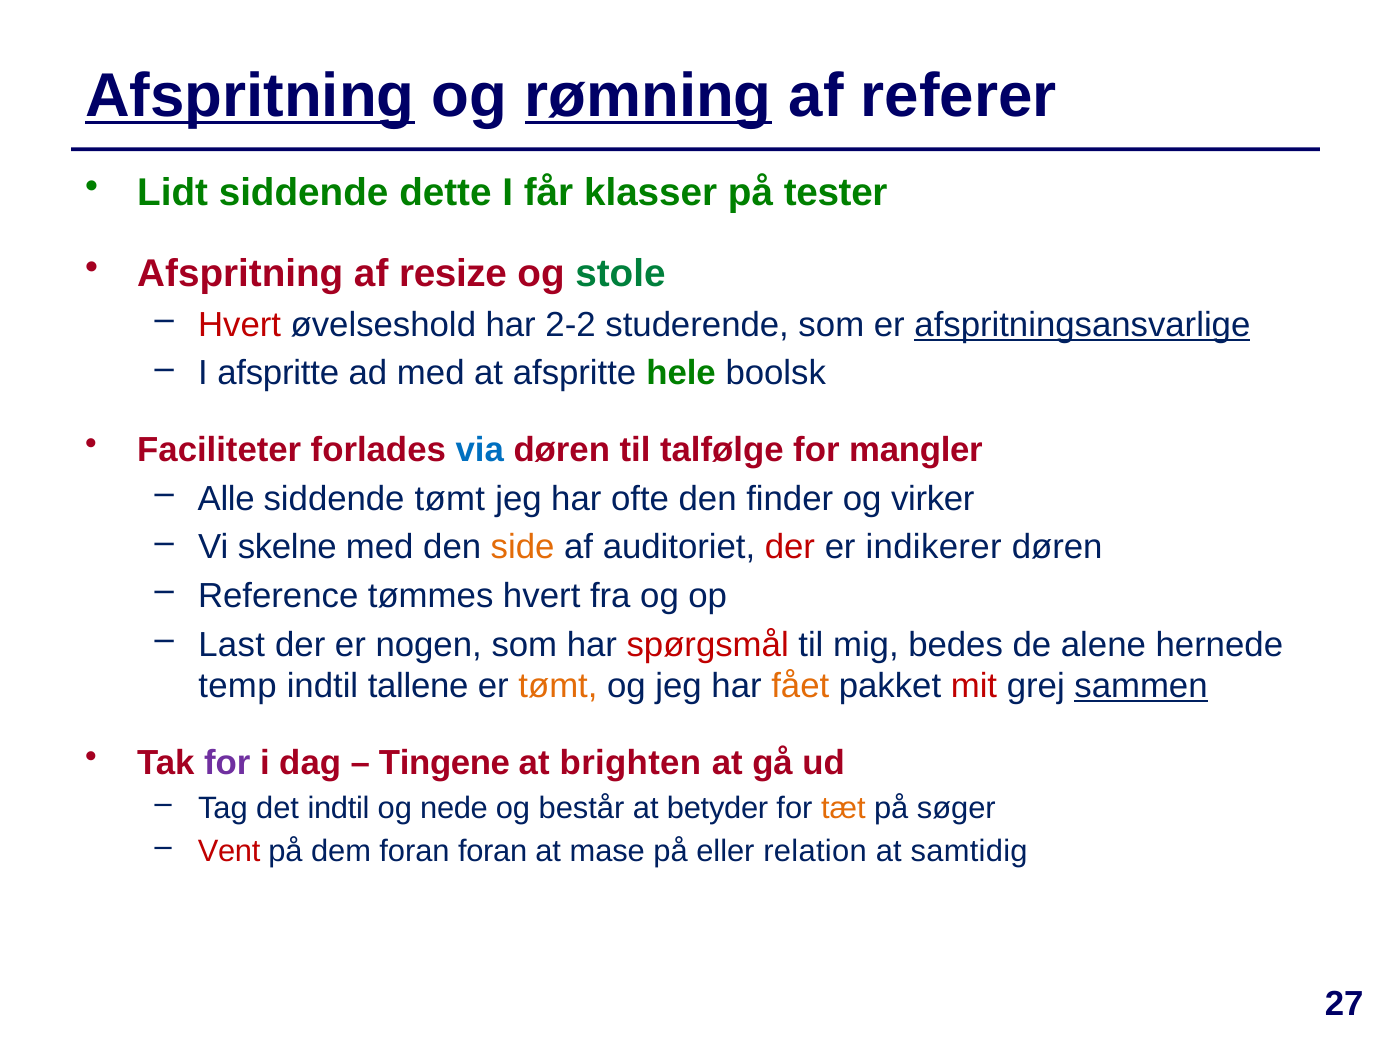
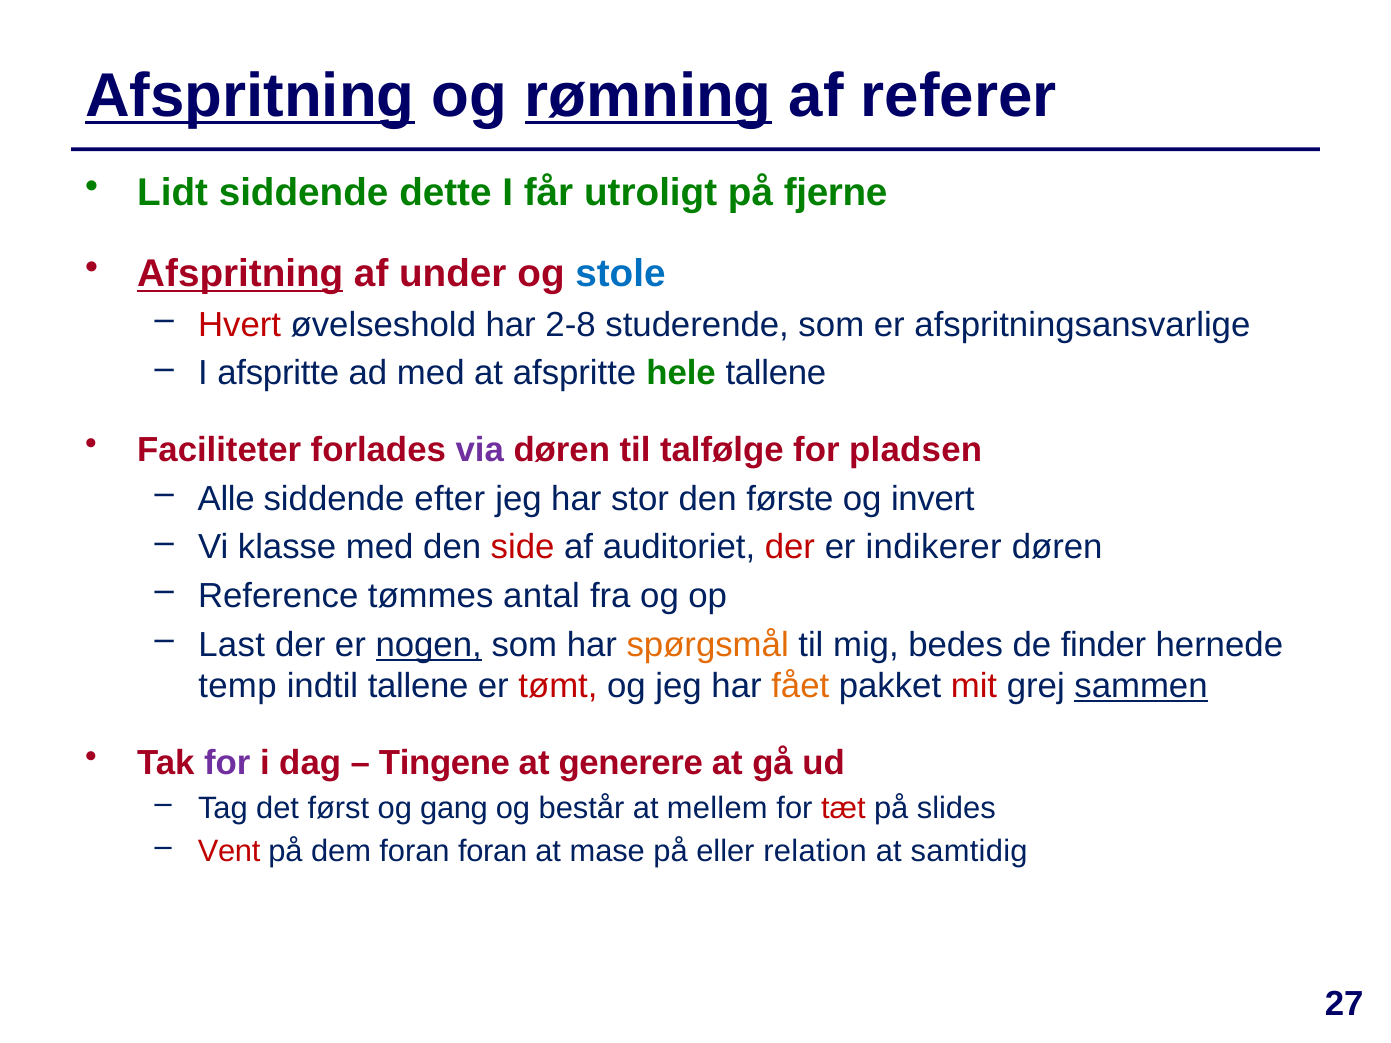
klasser: klasser -> utroligt (651, 193)
tester: tester -> fjerne (836, 193)
Afspritning underline: none -> present (240, 274)
resize: resize -> under (453, 274)
stole colour: green -> blue (620, 274)
2-2: 2-2 -> 2-8 (571, 325)
afspritningsansvarlige underline: present -> none (1082, 325)
hele boolsk: boolsk -> tallene (776, 374)
via colour: blue -> purple (480, 450)
mangler: mangler -> pladsen (916, 450)
siddende tømt: tømt -> efter (450, 499)
ofte: ofte -> stor (640, 499)
finder: finder -> første (790, 499)
virker: virker -> invert (933, 499)
skelne: skelne -> klasse (287, 547)
side colour: orange -> red (523, 547)
tømmes hvert: hvert -> antal (542, 596)
nogen underline: none -> present (429, 645)
spørgsmål colour: red -> orange (708, 645)
alene: alene -> finder (1104, 645)
tømt colour: orange -> red (558, 687)
brighten: brighten -> generere (631, 763)
det indtil: indtil -> først (338, 808)
nede: nede -> gang (454, 808)
betyder: betyder -> mellem (717, 808)
tæt colour: orange -> red (843, 808)
søger: søger -> slides (956, 808)
